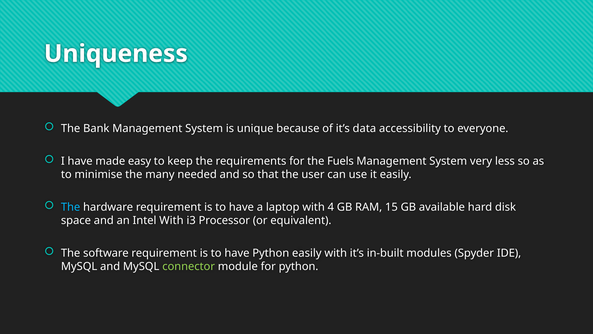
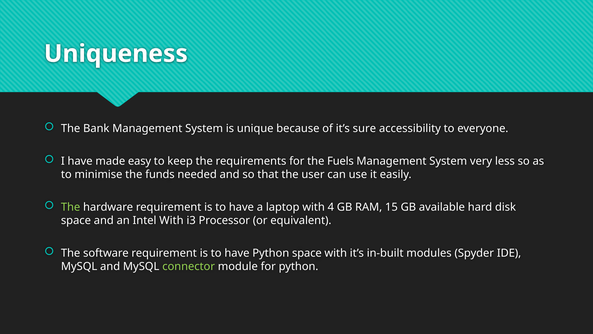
data: data -> sure (364, 128)
many: many -> funds (160, 174)
The colour: light blue -> light green (71, 207)
Python easily: easily -> space (307, 253)
